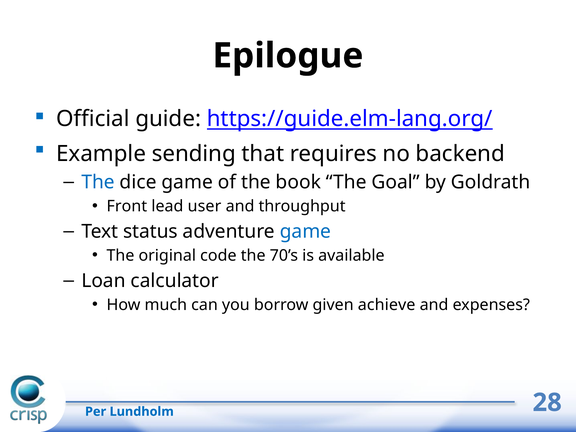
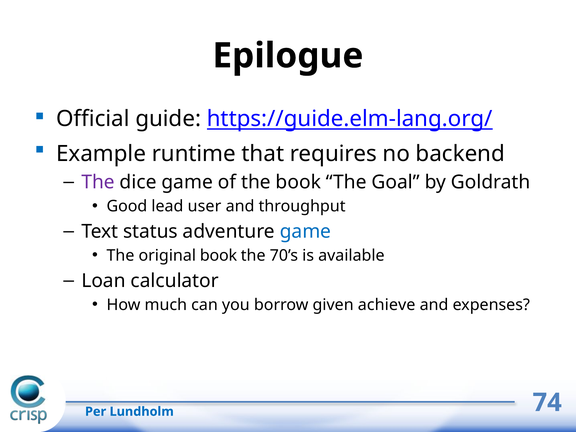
sending: sending -> runtime (194, 154)
The colour: blue -> purple (98, 182)
Front: Front -> Good (127, 206)
original code: code -> book (218, 256)
28: 28 -> 74 (547, 403)
